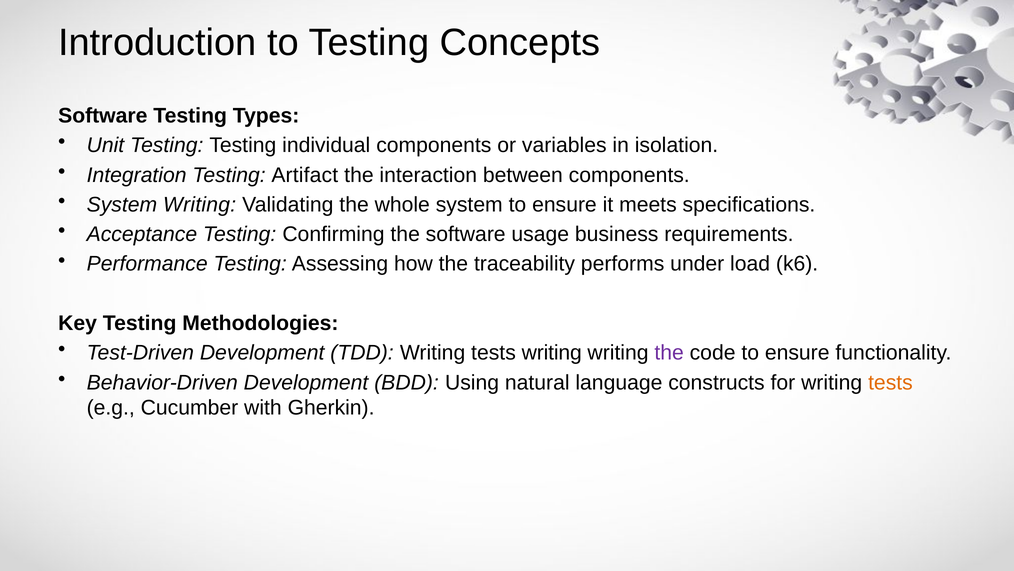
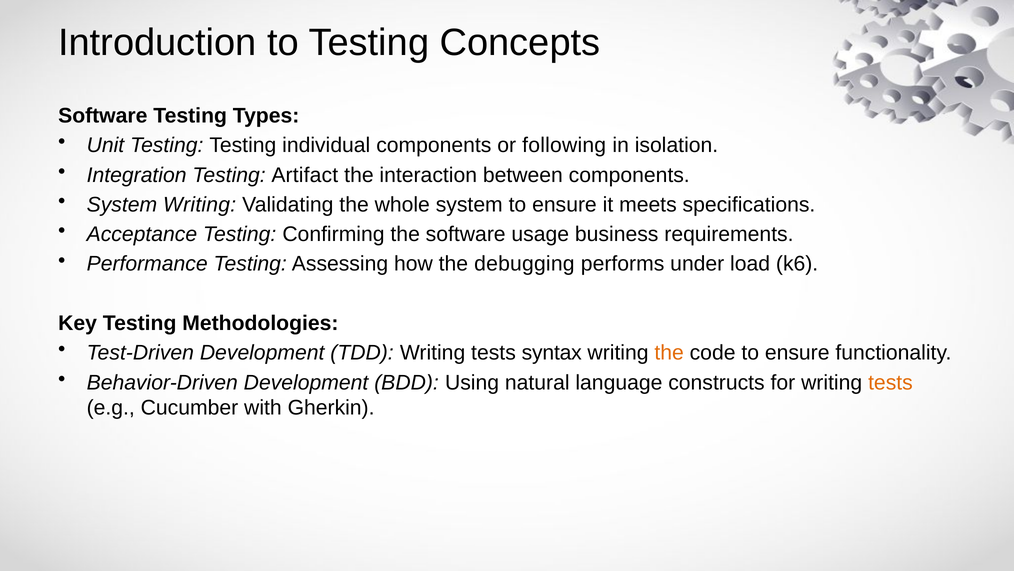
variables: variables -> following (564, 145)
traceability: traceability -> debugging (524, 264)
tests writing: writing -> syntax (552, 353)
the colour: purple -> orange (669, 353)
